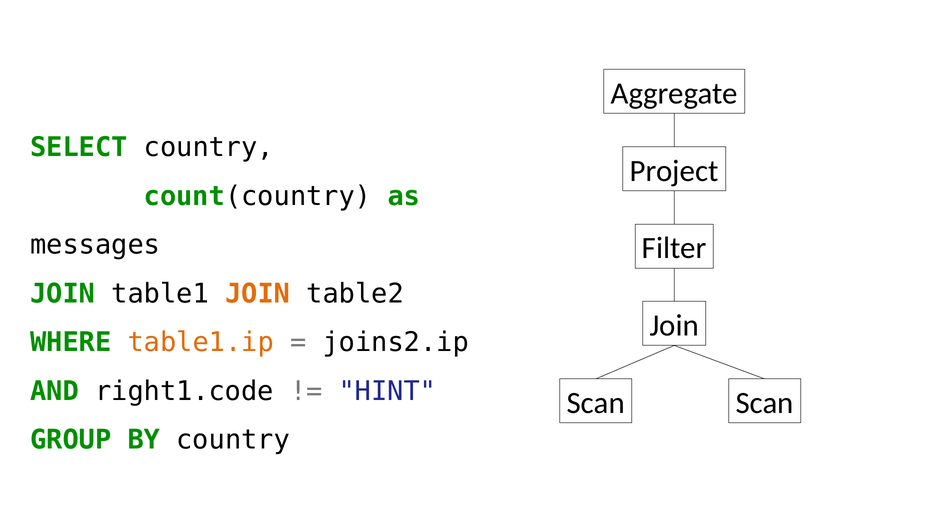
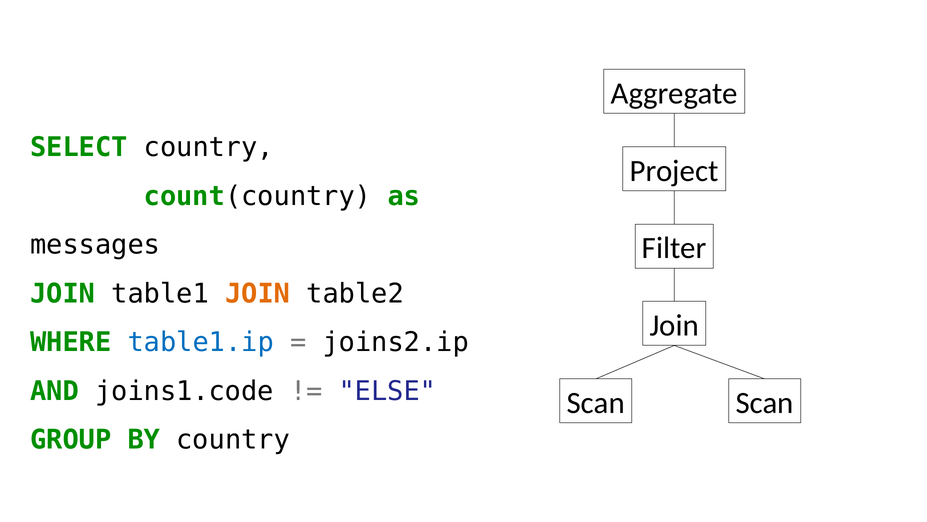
table1.ip colour: orange -> blue (201, 342)
right1.code: right1.code -> joins1.code (184, 391)
HINT: HINT -> ELSE (387, 391)
